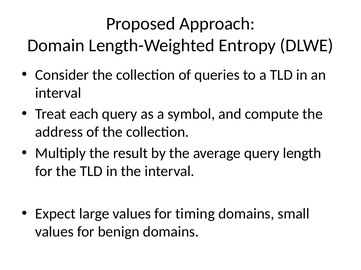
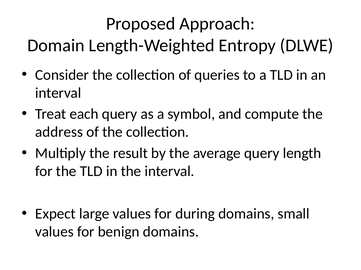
timing: timing -> during (195, 214)
